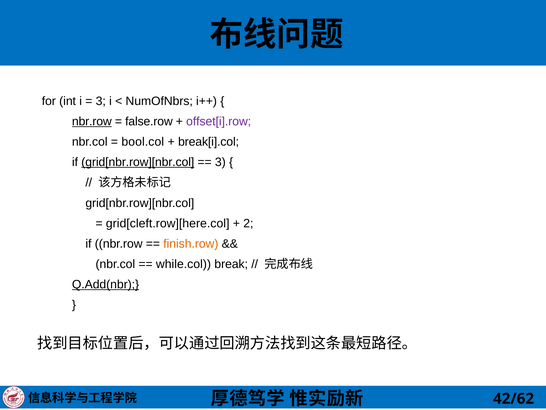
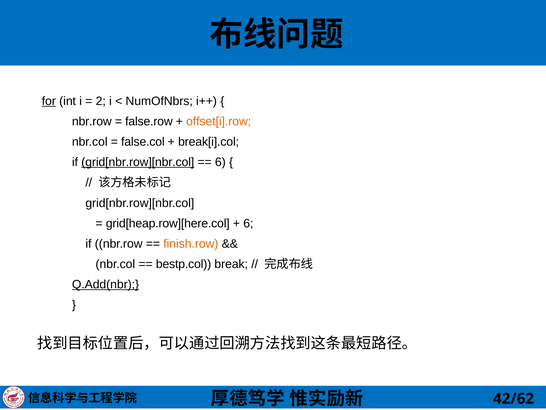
for underline: none -> present (49, 101)
3: 3 -> 2 (101, 101)
nbr.row underline: present -> none (92, 121)
offset[i].row colour: purple -> orange (219, 121)
bool.col: bool.col -> false.col (143, 142)
3: 3 -> 6 (220, 162)
grid[cleft.row][here.col: grid[cleft.row][here.col -> grid[heap.row][here.col (168, 223)
2: 2 -> 6 (248, 223)
while.col: while.col -> bestp.col (184, 264)
